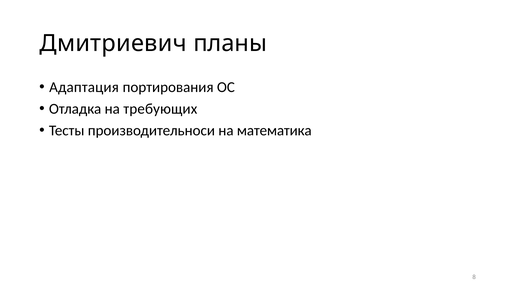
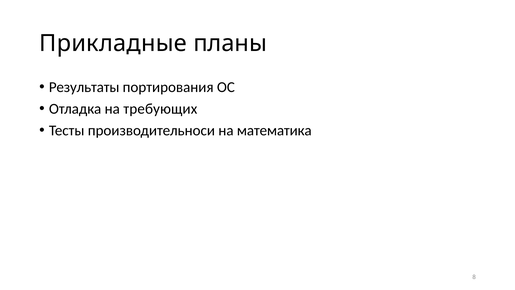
Дмитриевич: Дмитриевич -> Прикладные (113, 43)
Адаптация: Адаптация -> Результаты (84, 87)
